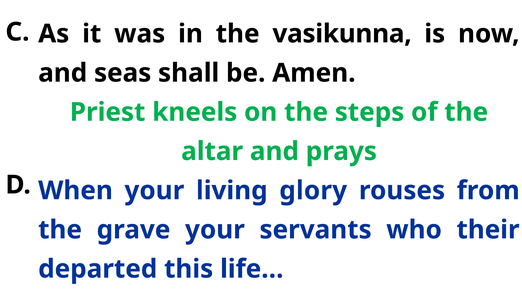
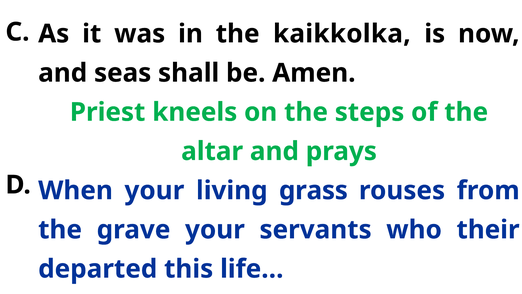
vasikunna: vasikunna -> kaikkolka (342, 34)
glory: glory -> grass (313, 190)
